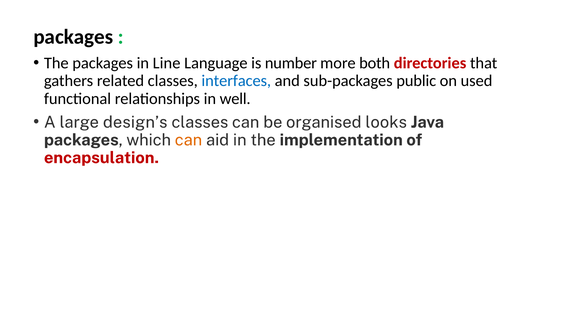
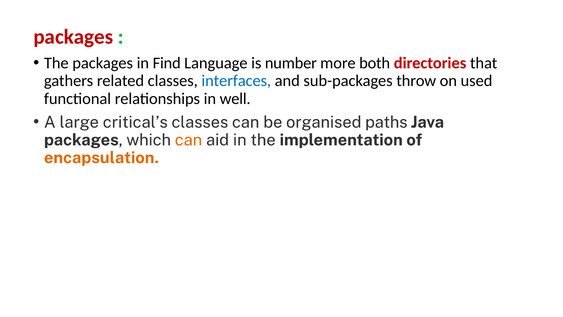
packages colour: black -> red (73, 37)
Line: Line -> Find (167, 63)
public: public -> throw (416, 81)
design’s: design’s -> critical’s (135, 122)
looks: looks -> paths (386, 122)
encapsulation colour: red -> orange (101, 158)
